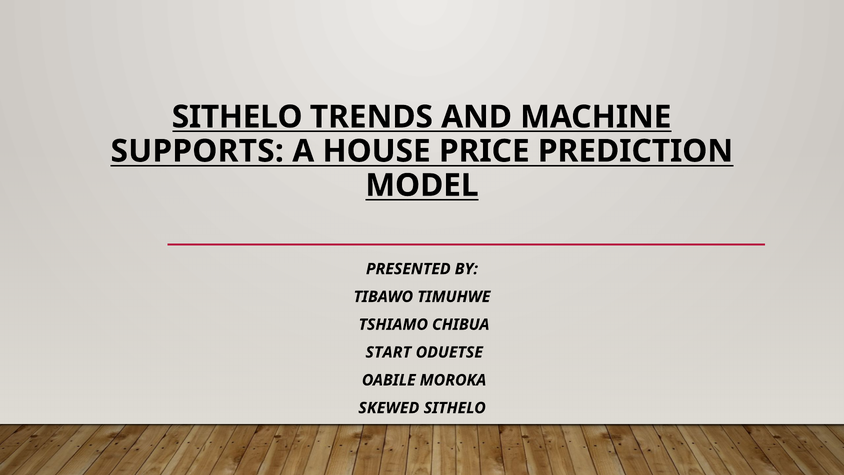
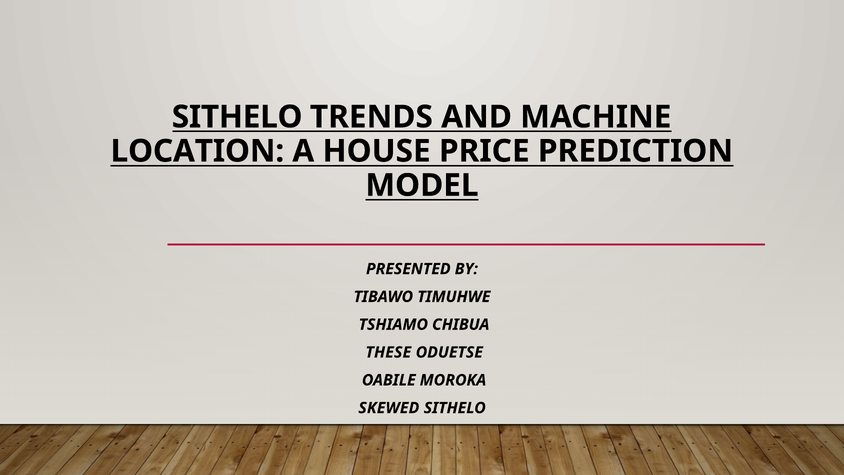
SUPPORTS: SUPPORTS -> LOCATION (197, 151)
START: START -> THESE (388, 352)
